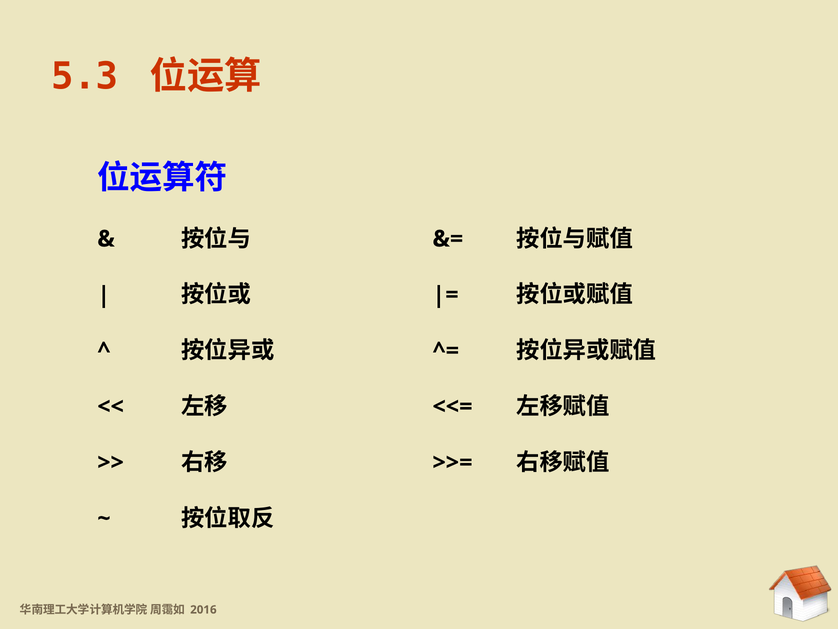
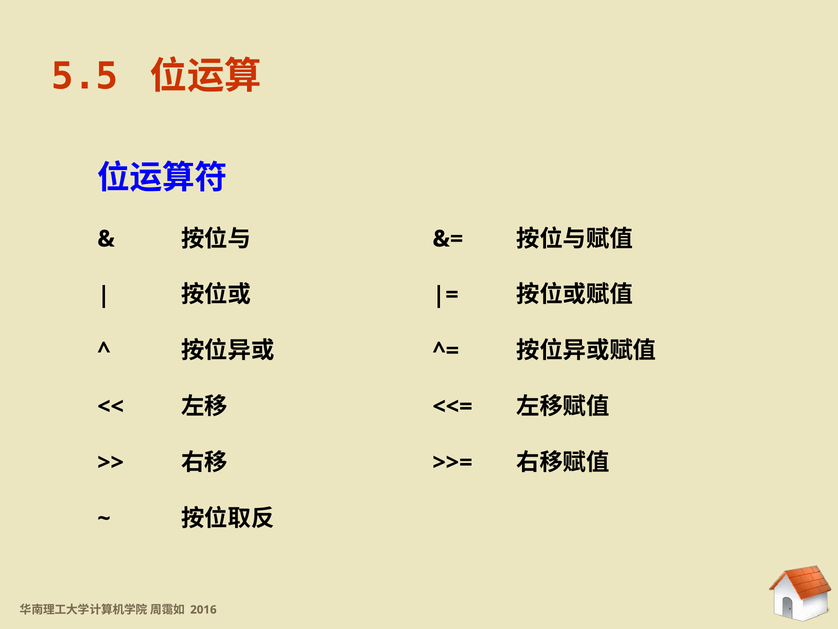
5.3: 5.3 -> 5.5 (85, 76)
